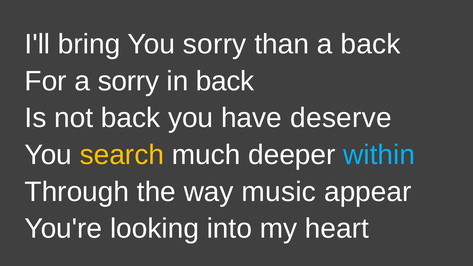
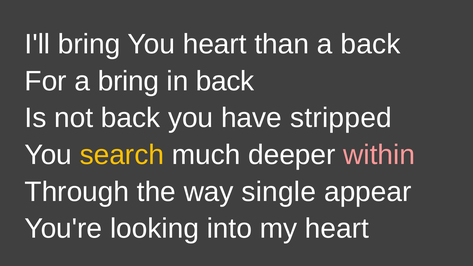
You sorry: sorry -> heart (215, 44)
a sorry: sorry -> bring (128, 81)
deserve: deserve -> stripped (341, 118)
within colour: light blue -> pink (379, 155)
music: music -> single (279, 192)
